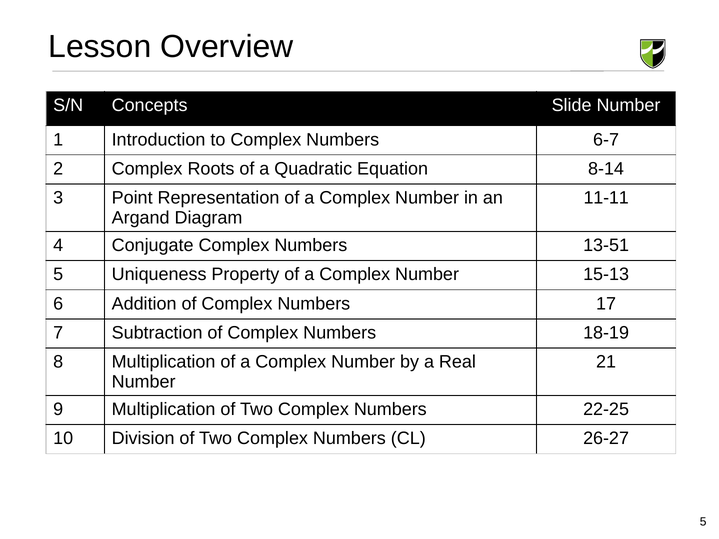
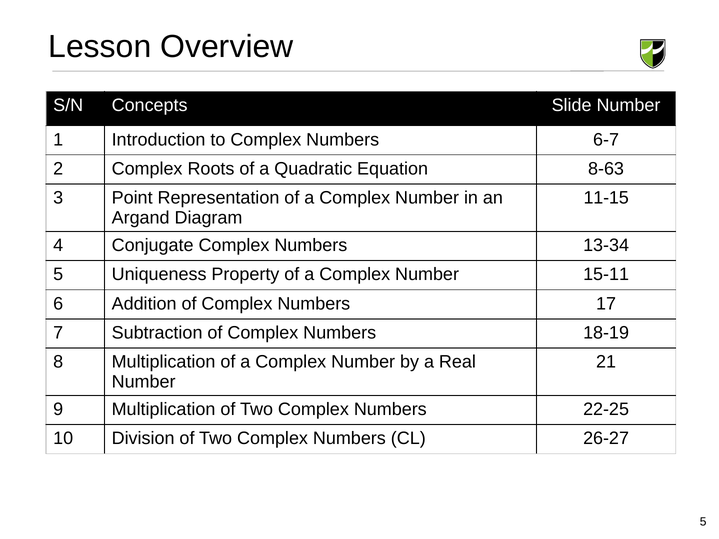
8-14: 8-14 -> 8-63 (606, 169)
11-11: 11-11 -> 11-15 (606, 198)
13-51: 13-51 -> 13-34 (606, 245)
15-13: 15-13 -> 15-11 (606, 275)
